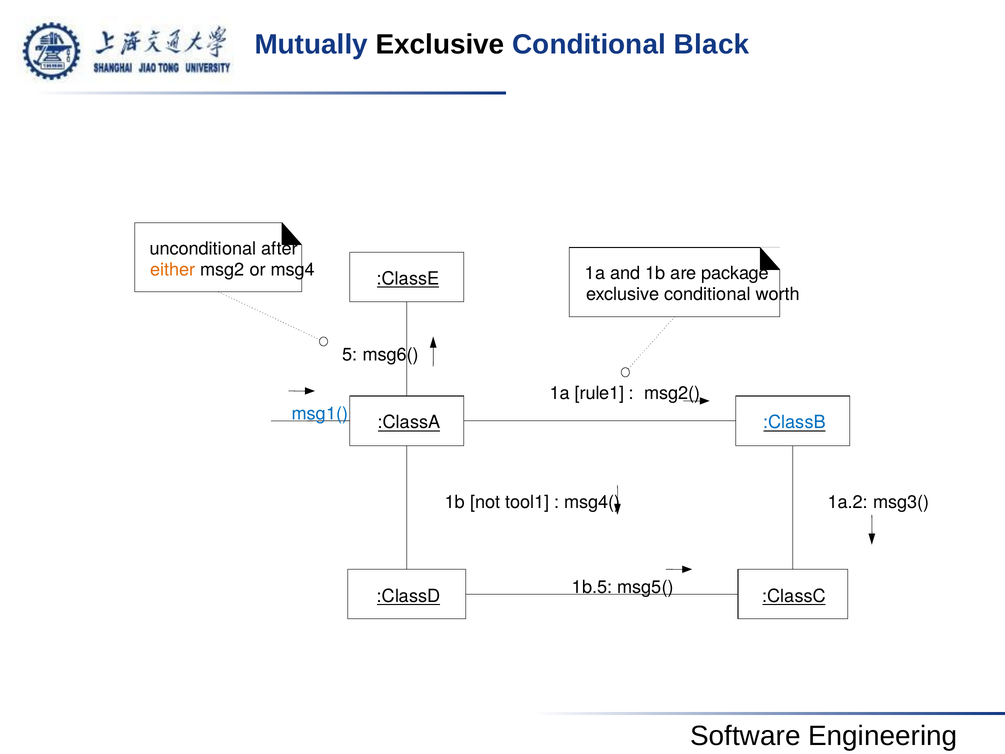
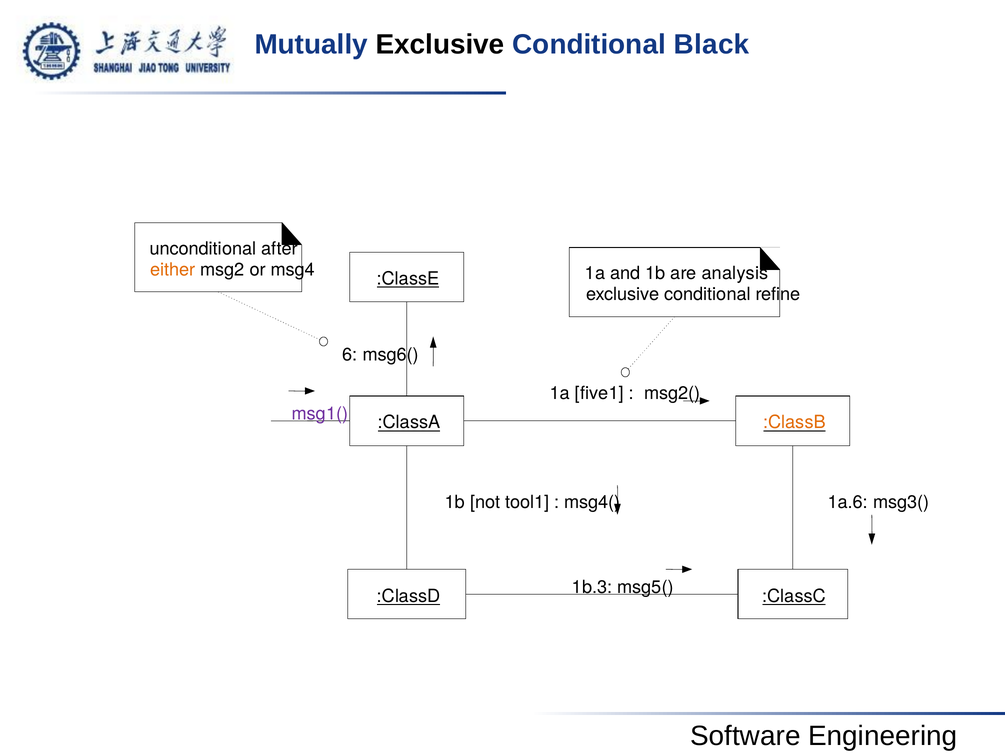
package: package -> analysis (735, 273)
worth: worth -> refine (778, 294)
5: 5 -> 6 (350, 355)
rule1: rule1 -> five1 (599, 393)
msg1( colour: blue -> purple (320, 413)
:ClassB colour: blue -> orange (794, 422)
1a.2: 1a.2 -> 1a.6 (848, 502)
1b.5: 1b.5 -> 1b.3 (592, 587)
